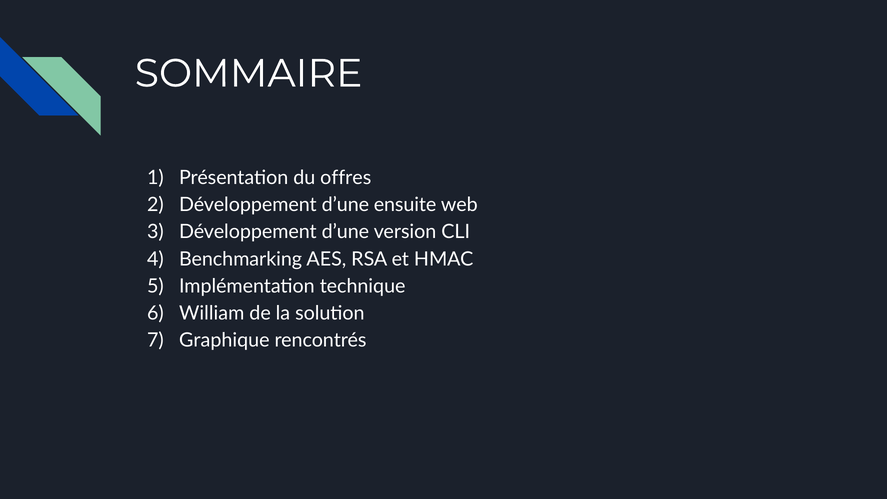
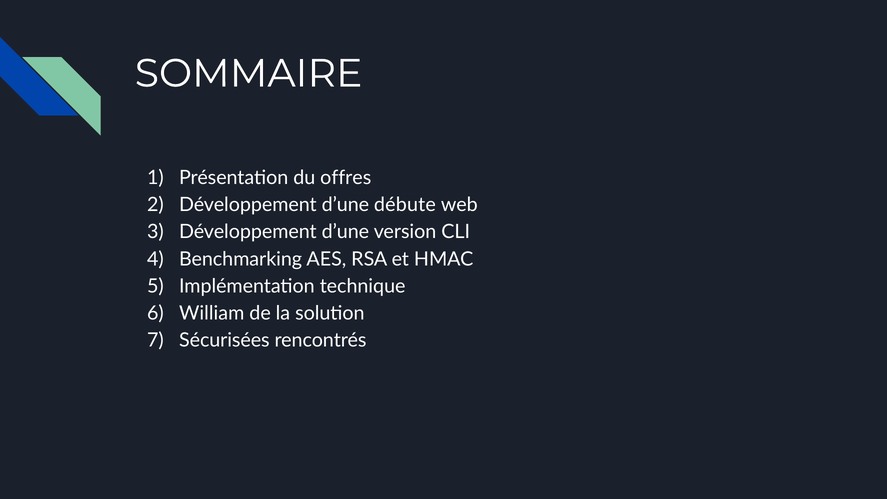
ensuite: ensuite -> débute (405, 205)
Graphique: Graphique -> Sécurisées (224, 340)
